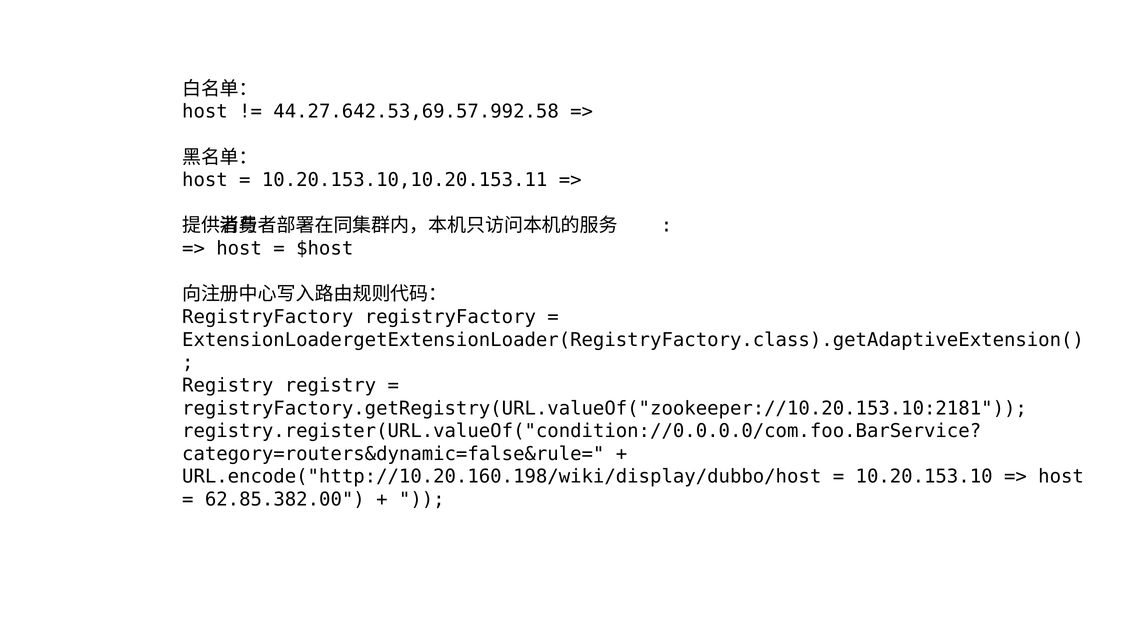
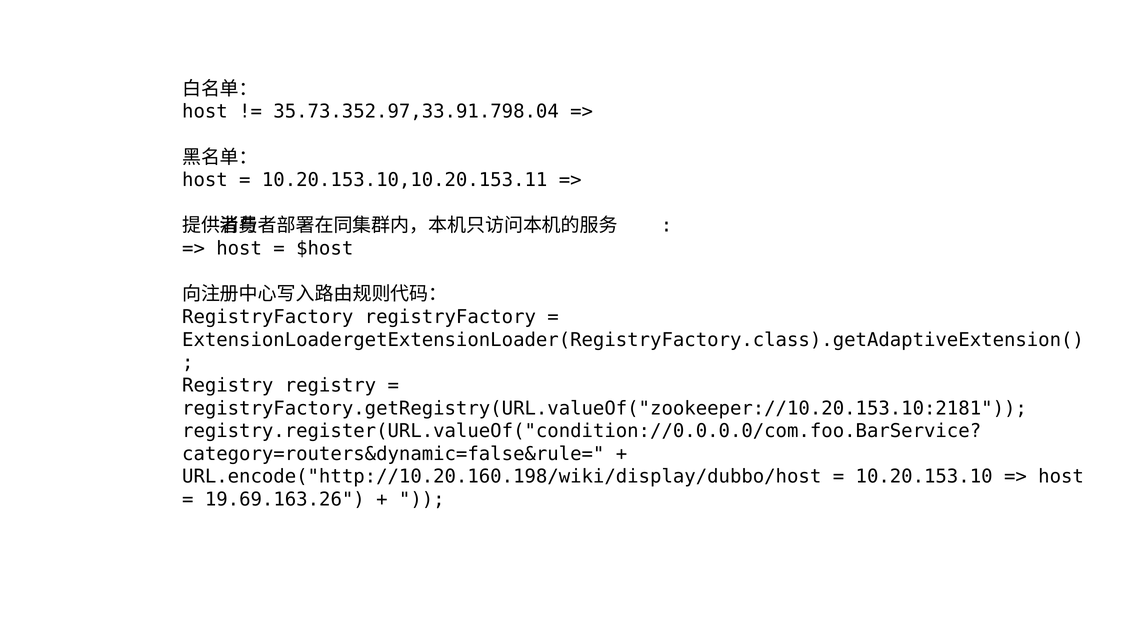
44.27.642.53,69.57.992.58: 44.27.642.53,69.57.992.58 -> 35.73.352.97,33.91.798.04 (416, 112)
62.85.382.00: 62.85.382.00 -> 19.69.163.26 (285, 499)
